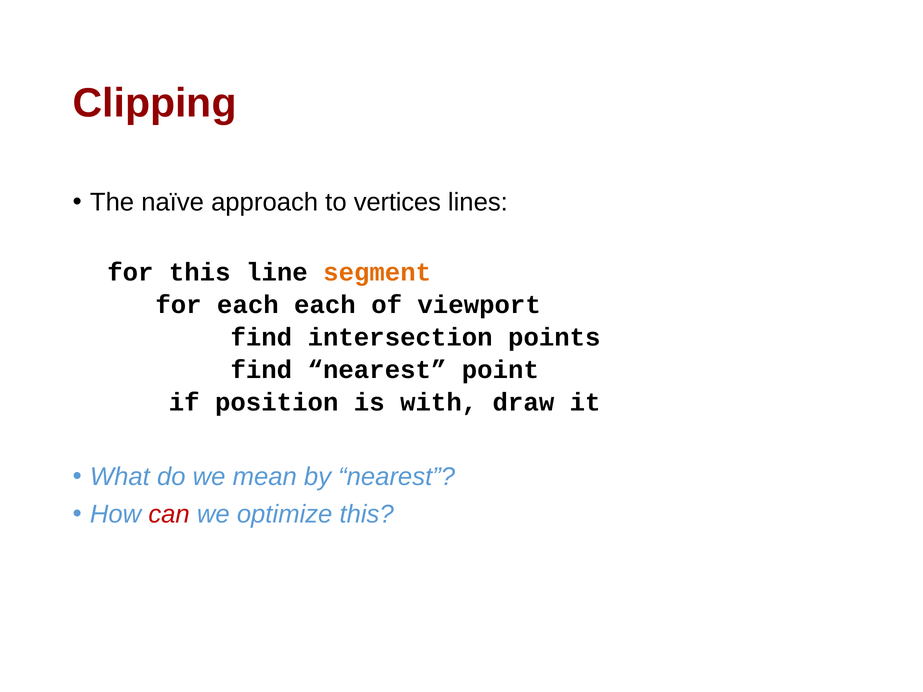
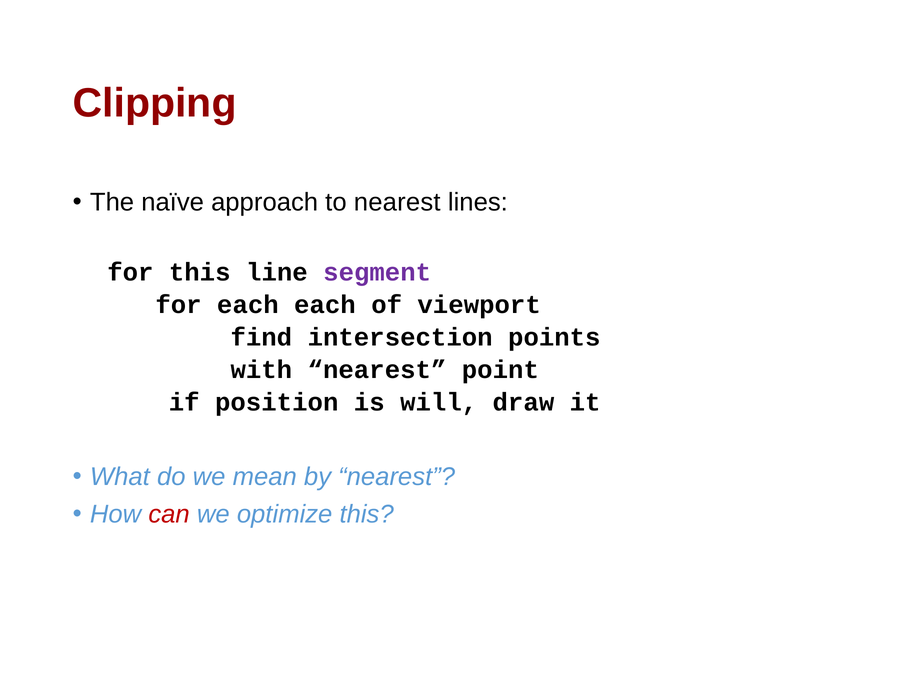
to vertices: vertices -> nearest (397, 203)
segment colour: orange -> purple (377, 272)
find: find -> with (261, 370)
with: with -> will (439, 402)
